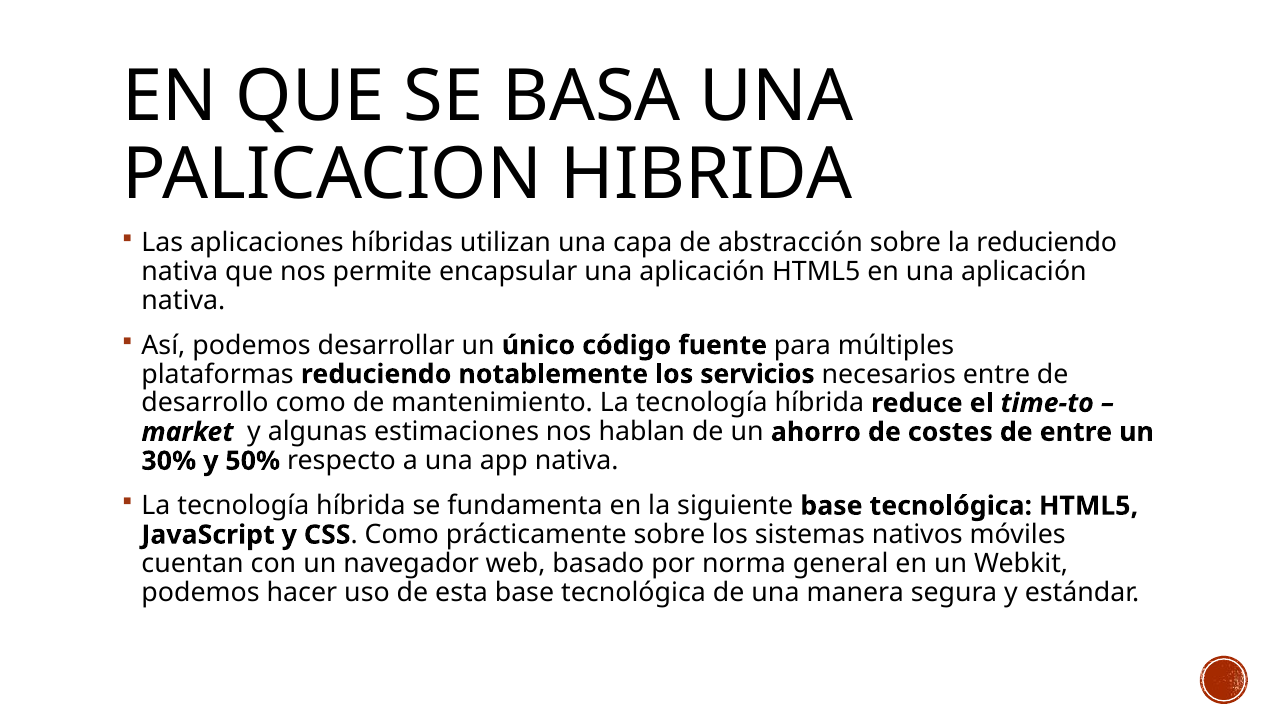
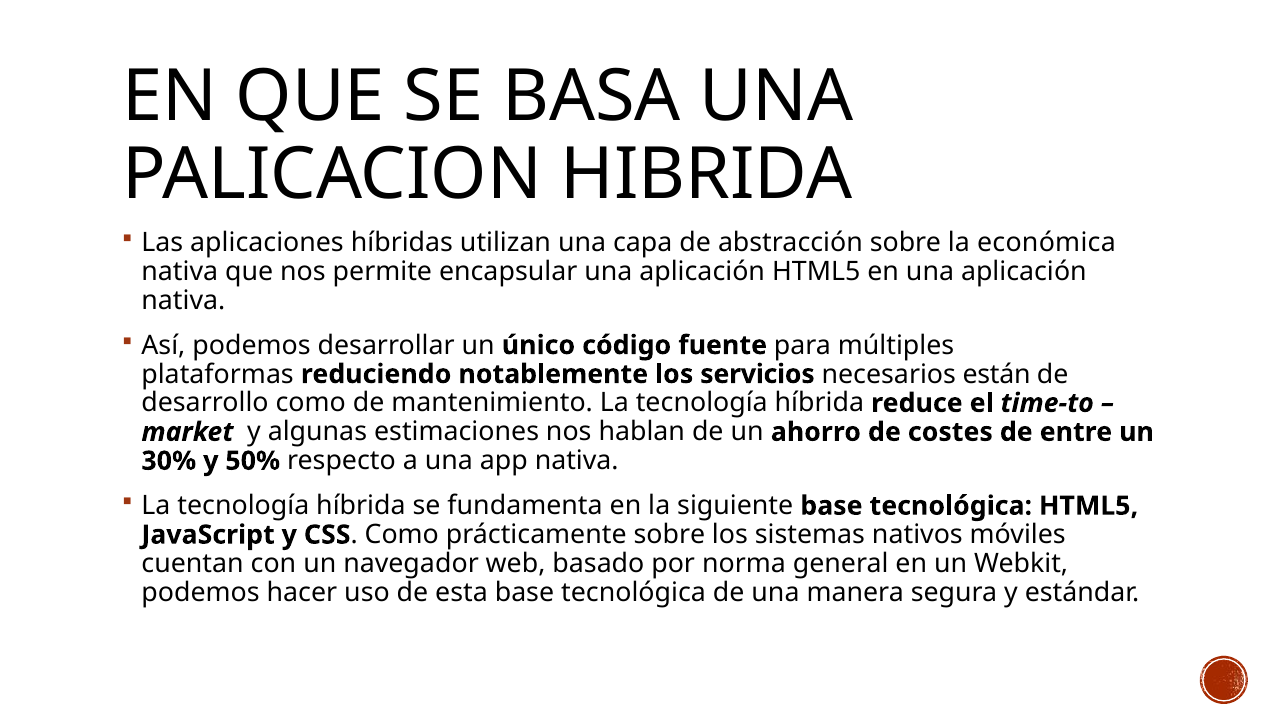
la reduciendo: reduciendo -> económica (1046, 242)
necesarios entre: entre -> están (997, 374)
